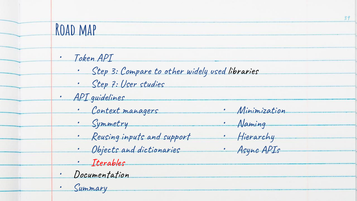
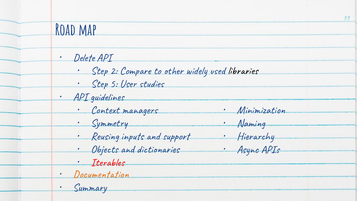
Token: Token -> Delete (84, 58)
3: 3 -> 2 (114, 71)
7: 7 -> 5 (114, 84)
Documentation colour: black -> orange (101, 174)
